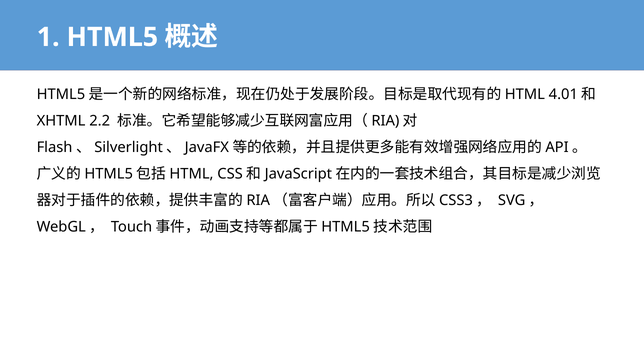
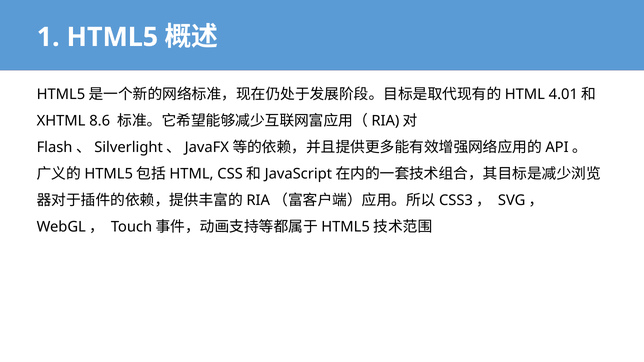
2.2: 2.2 -> 8.6 (100, 121)
